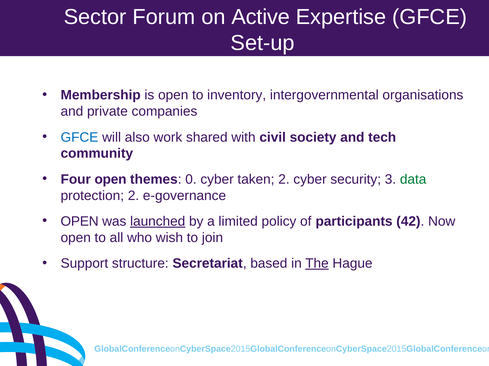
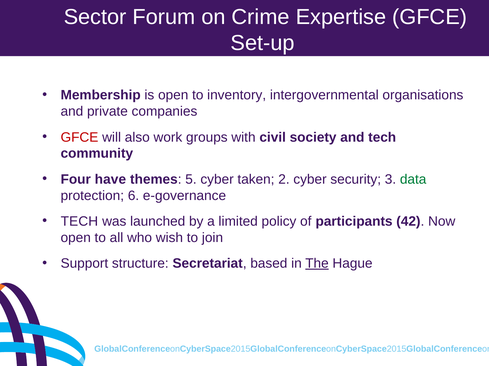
Active: Active -> Crime (261, 17)
GFCE colour: blue -> red (79, 137)
shared: shared -> groups (207, 137)
Four open: open -> have (110, 180)
0: 0 -> 5 (191, 180)
protection 2: 2 -> 6 (134, 196)
OPEN: OPEN -> TECH (79, 222)
launched underline: present -> none (158, 222)
